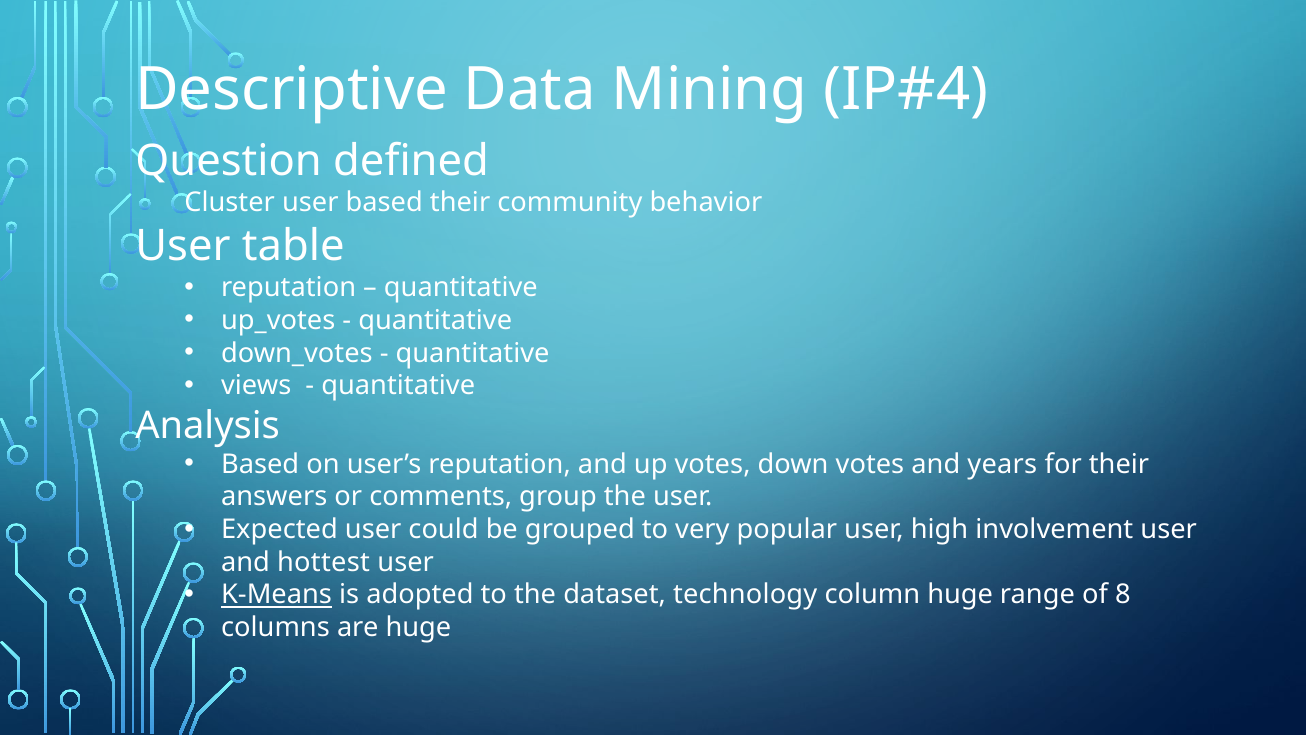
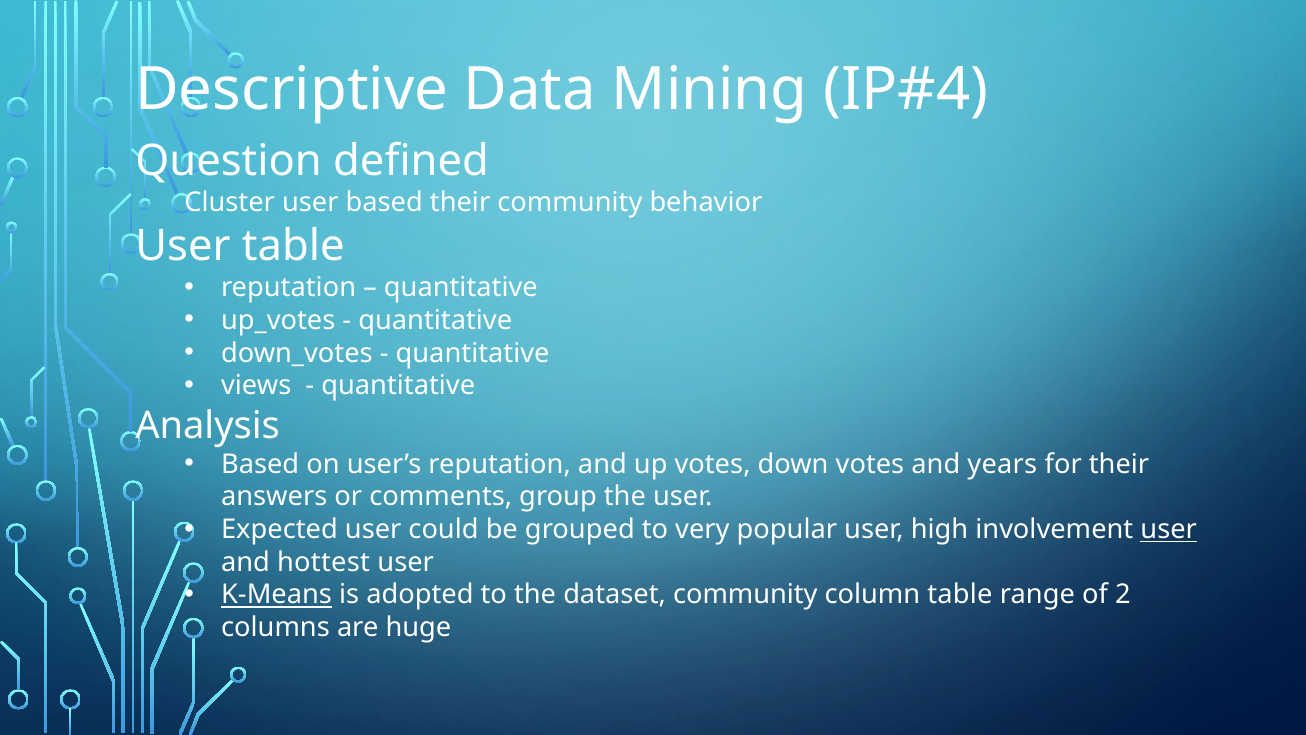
user underline: none -> present (1169, 529)
dataset technology: technology -> community (745, 595)
column huge: huge -> table (960, 595)
8: 8 -> 2 (1123, 595)
